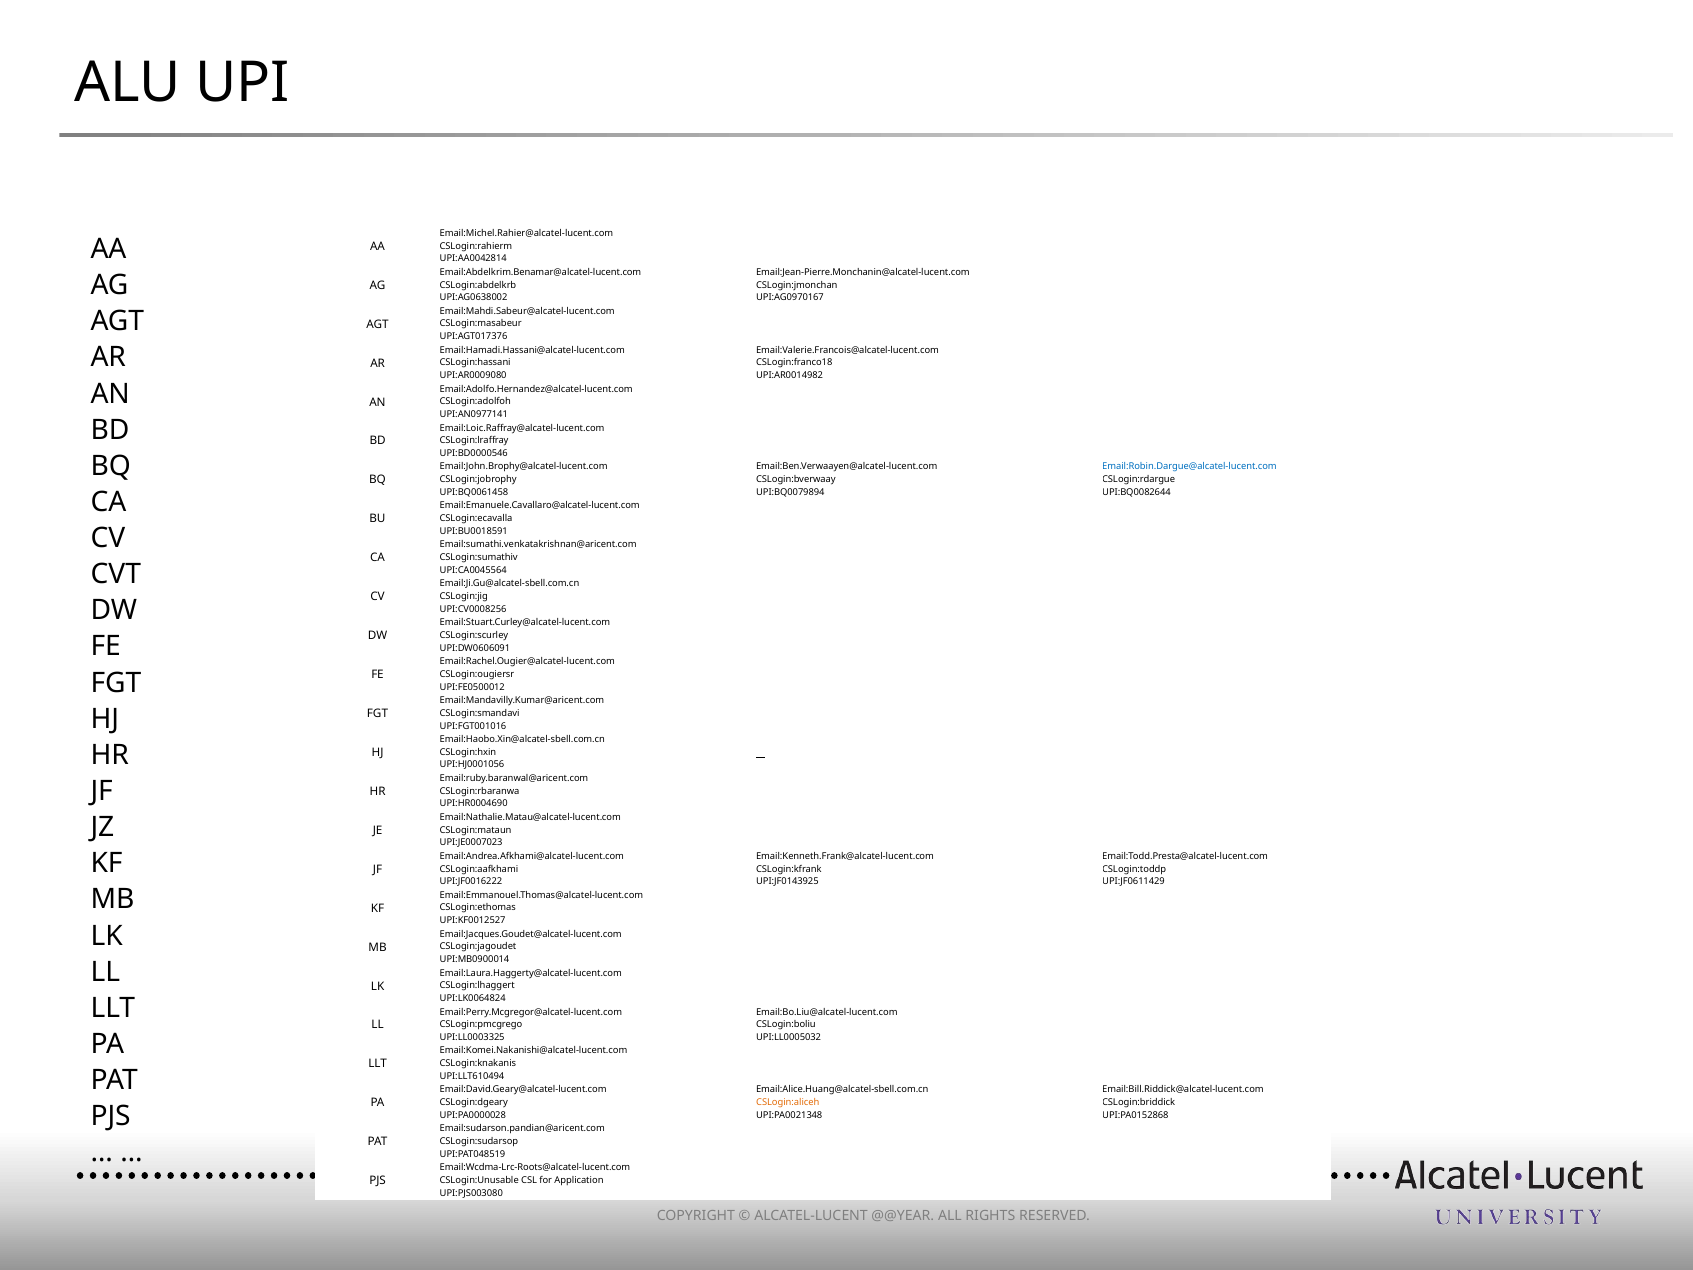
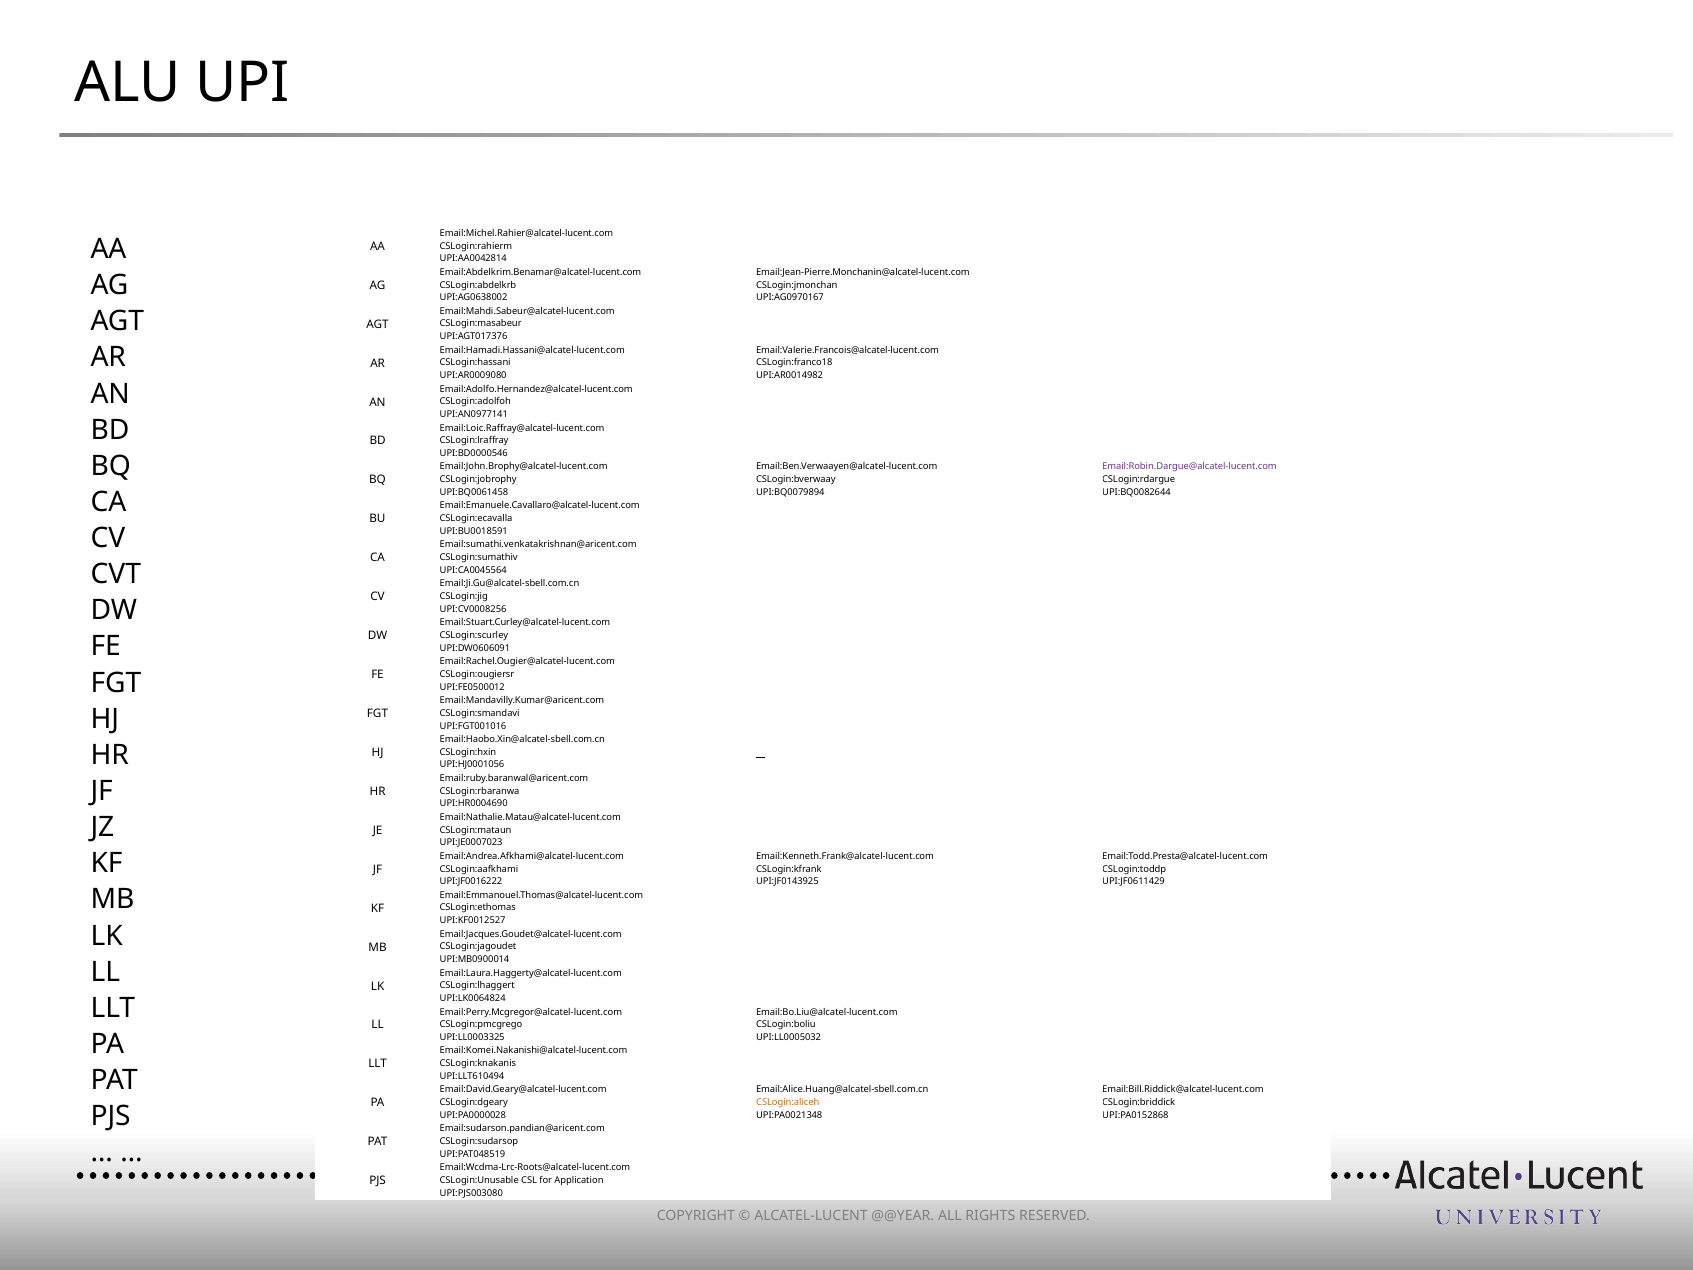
Email:Robin.Dargue@alcatel-lucent.com colour: blue -> purple (1189, 467)
